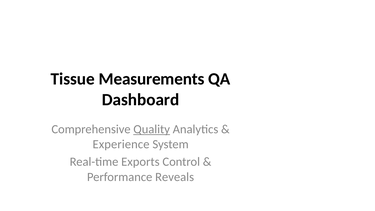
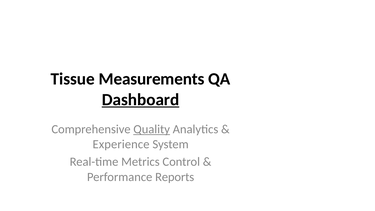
Dashboard underline: none -> present (141, 100)
Exports: Exports -> Metrics (140, 162)
Reveals: Reveals -> Reports (175, 177)
